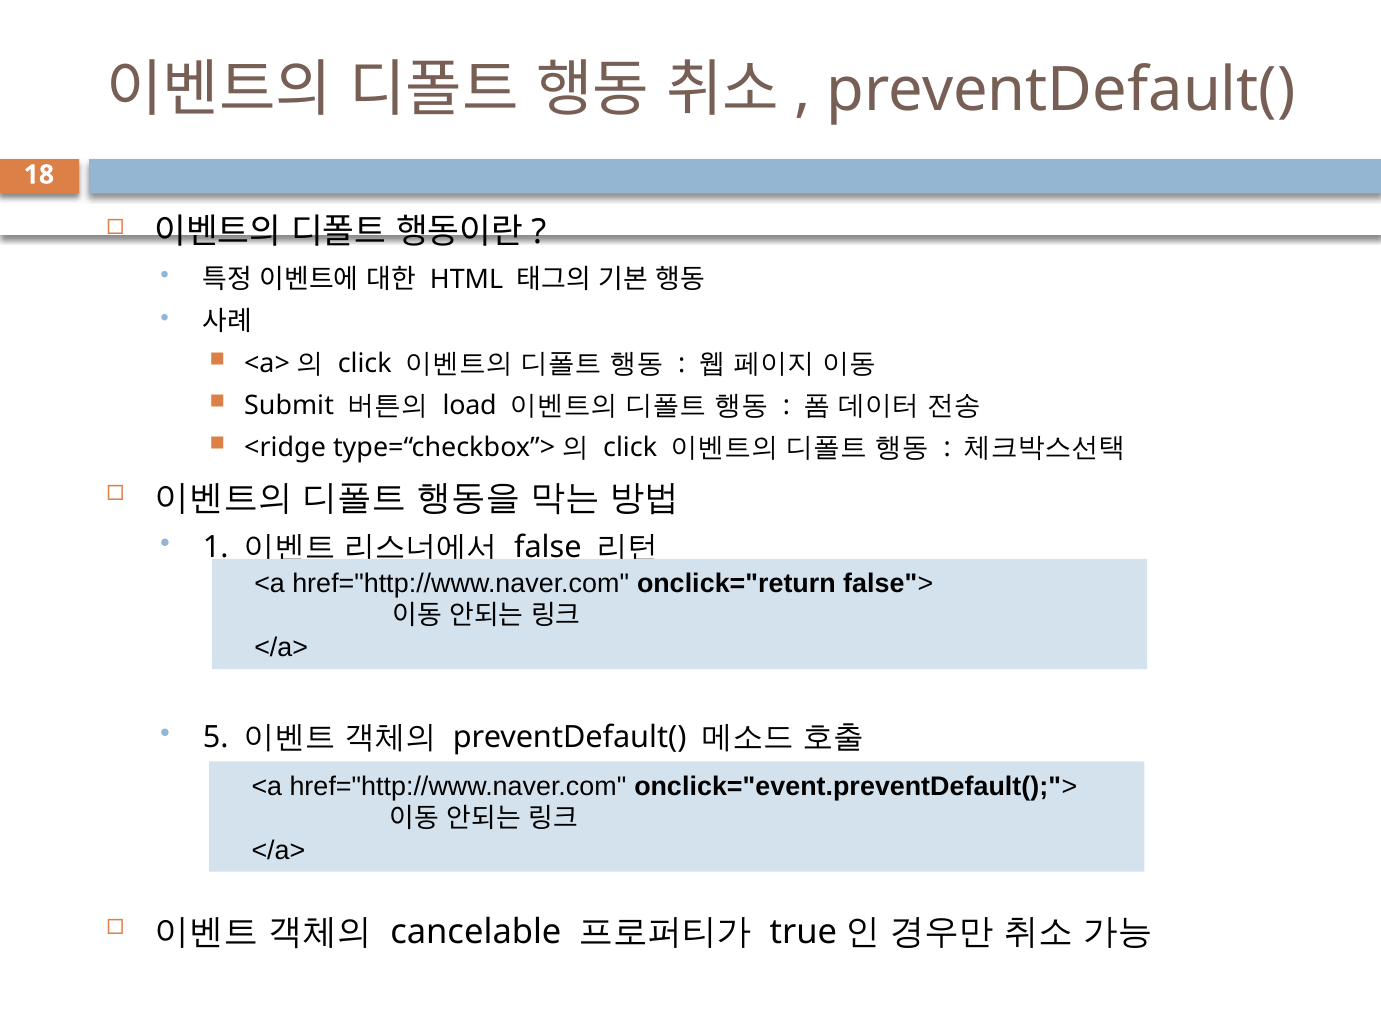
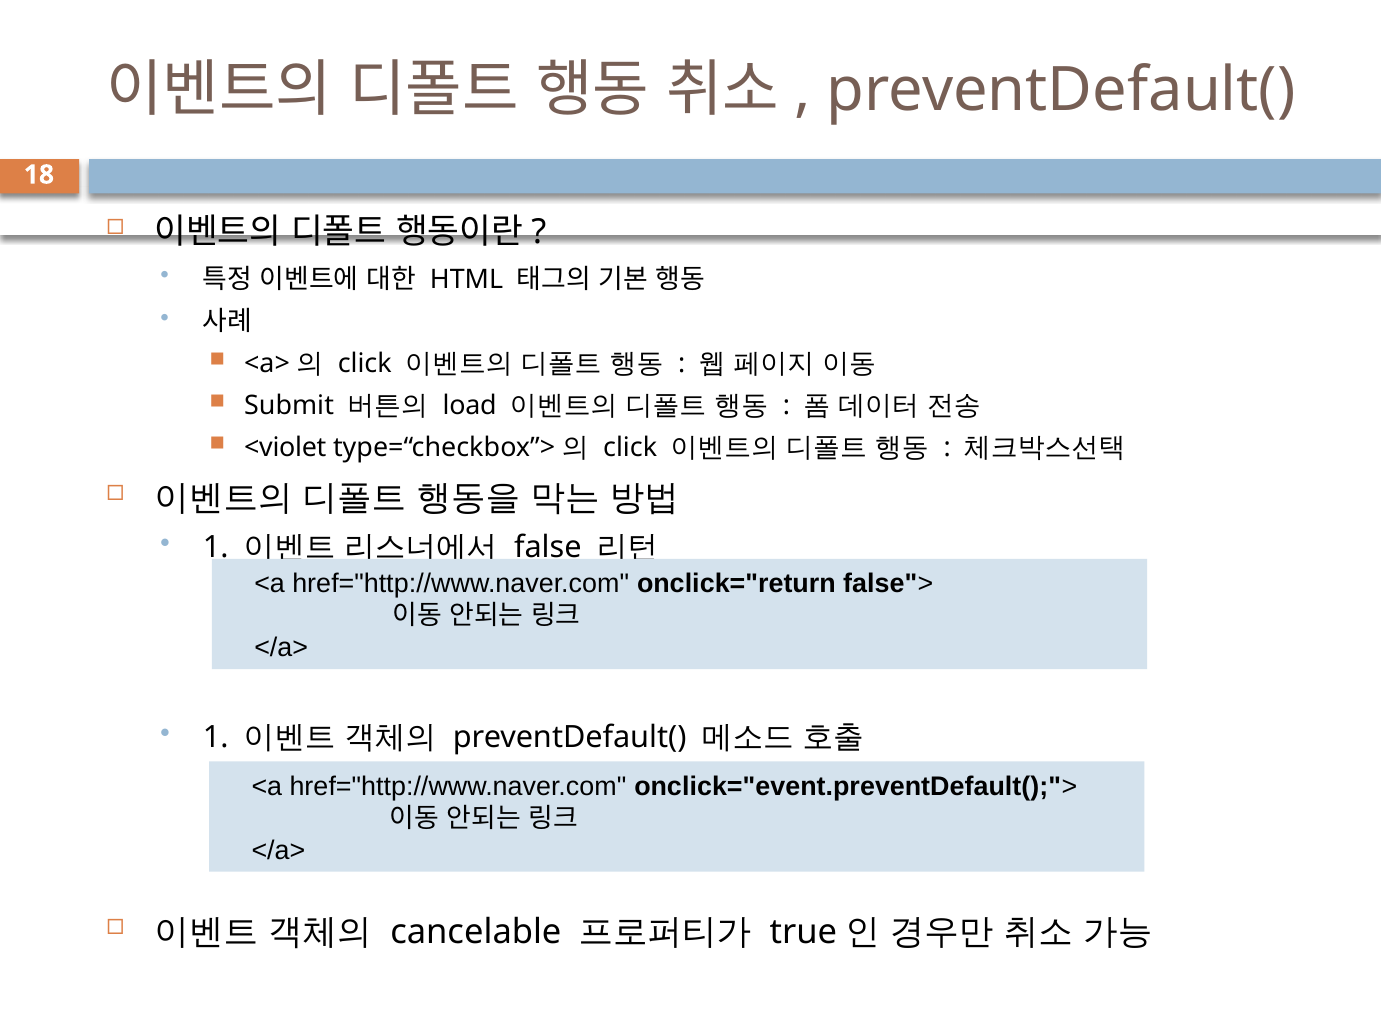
<ridge: <ridge -> <violet (285, 447)
5: 5 -> 1 (216, 737)
